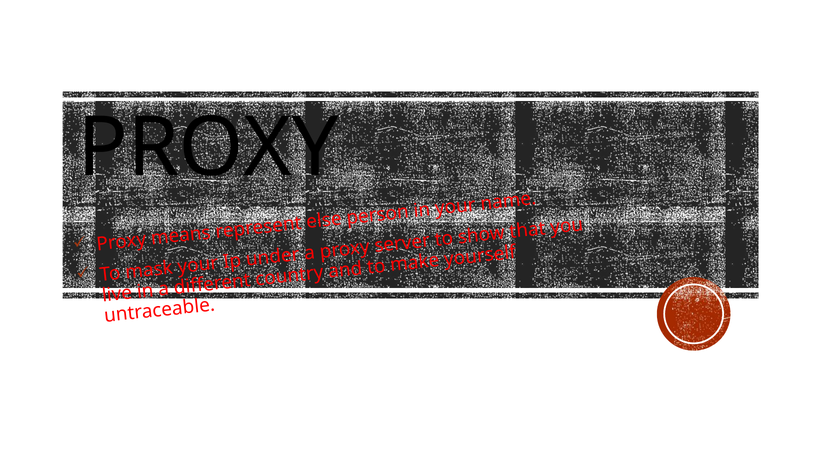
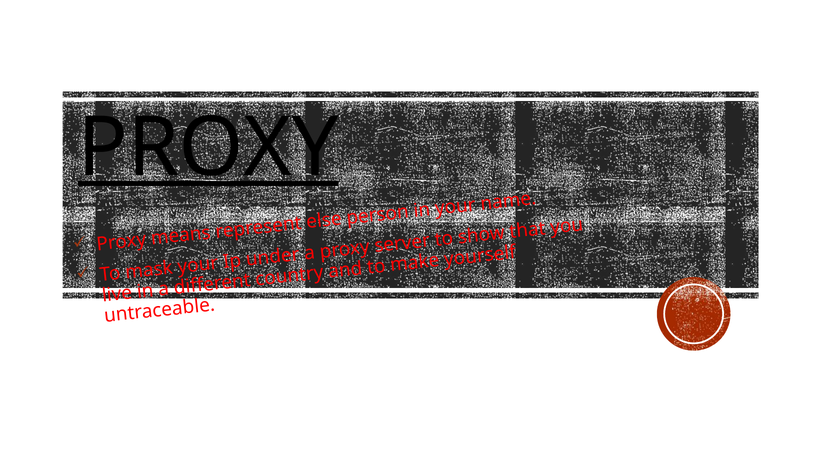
PROXY underline: none -> present (208, 148)
